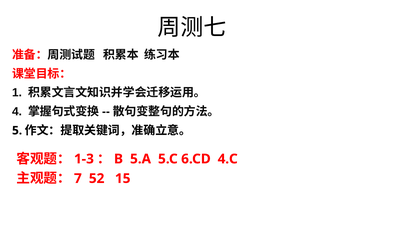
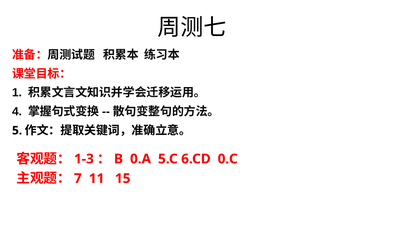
5.A: 5.A -> 0.A (141, 159)
4.C: 4.C -> 0.C (228, 159)
52: 52 -> 11 (97, 178)
